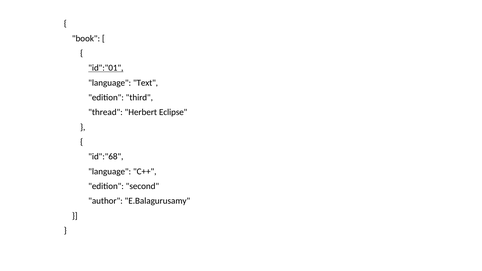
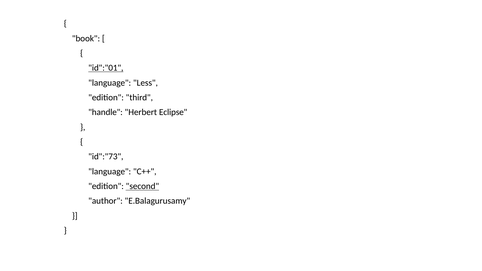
Text: Text -> Less (146, 83)
thread: thread -> handle (106, 112)
id":"68: id":"68 -> id":"73 (106, 157)
second underline: none -> present (142, 186)
